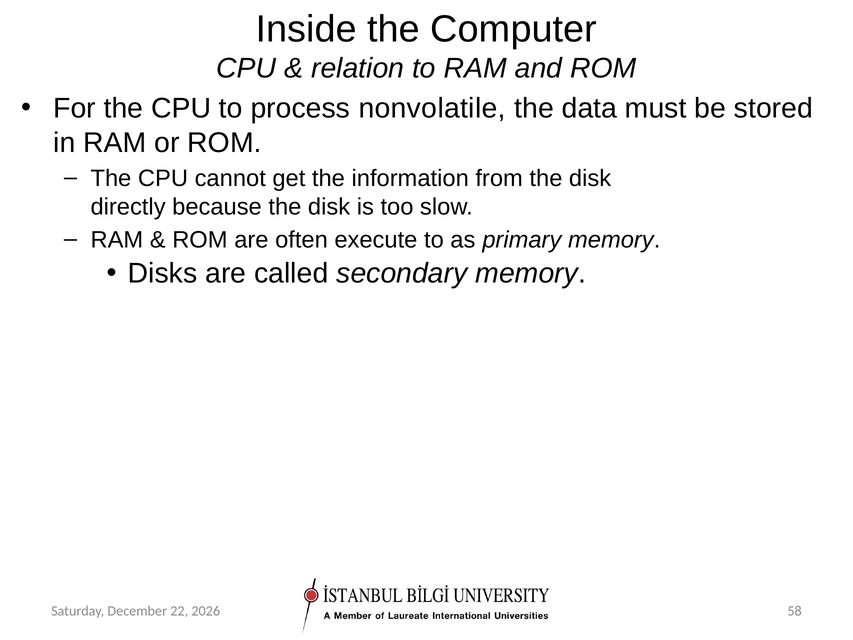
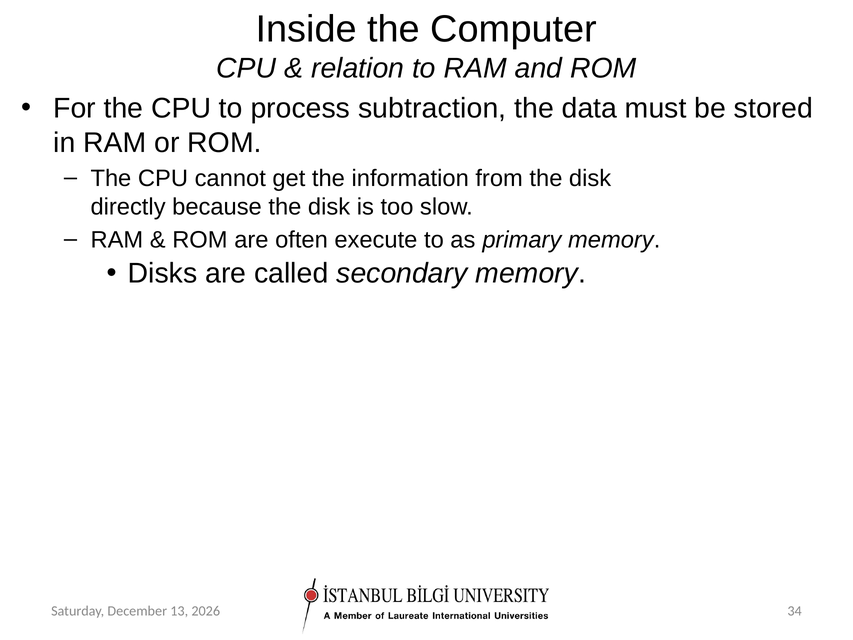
nonvolatile: nonvolatile -> subtraction (432, 108)
22: 22 -> 13 (179, 611)
58: 58 -> 34 (795, 611)
